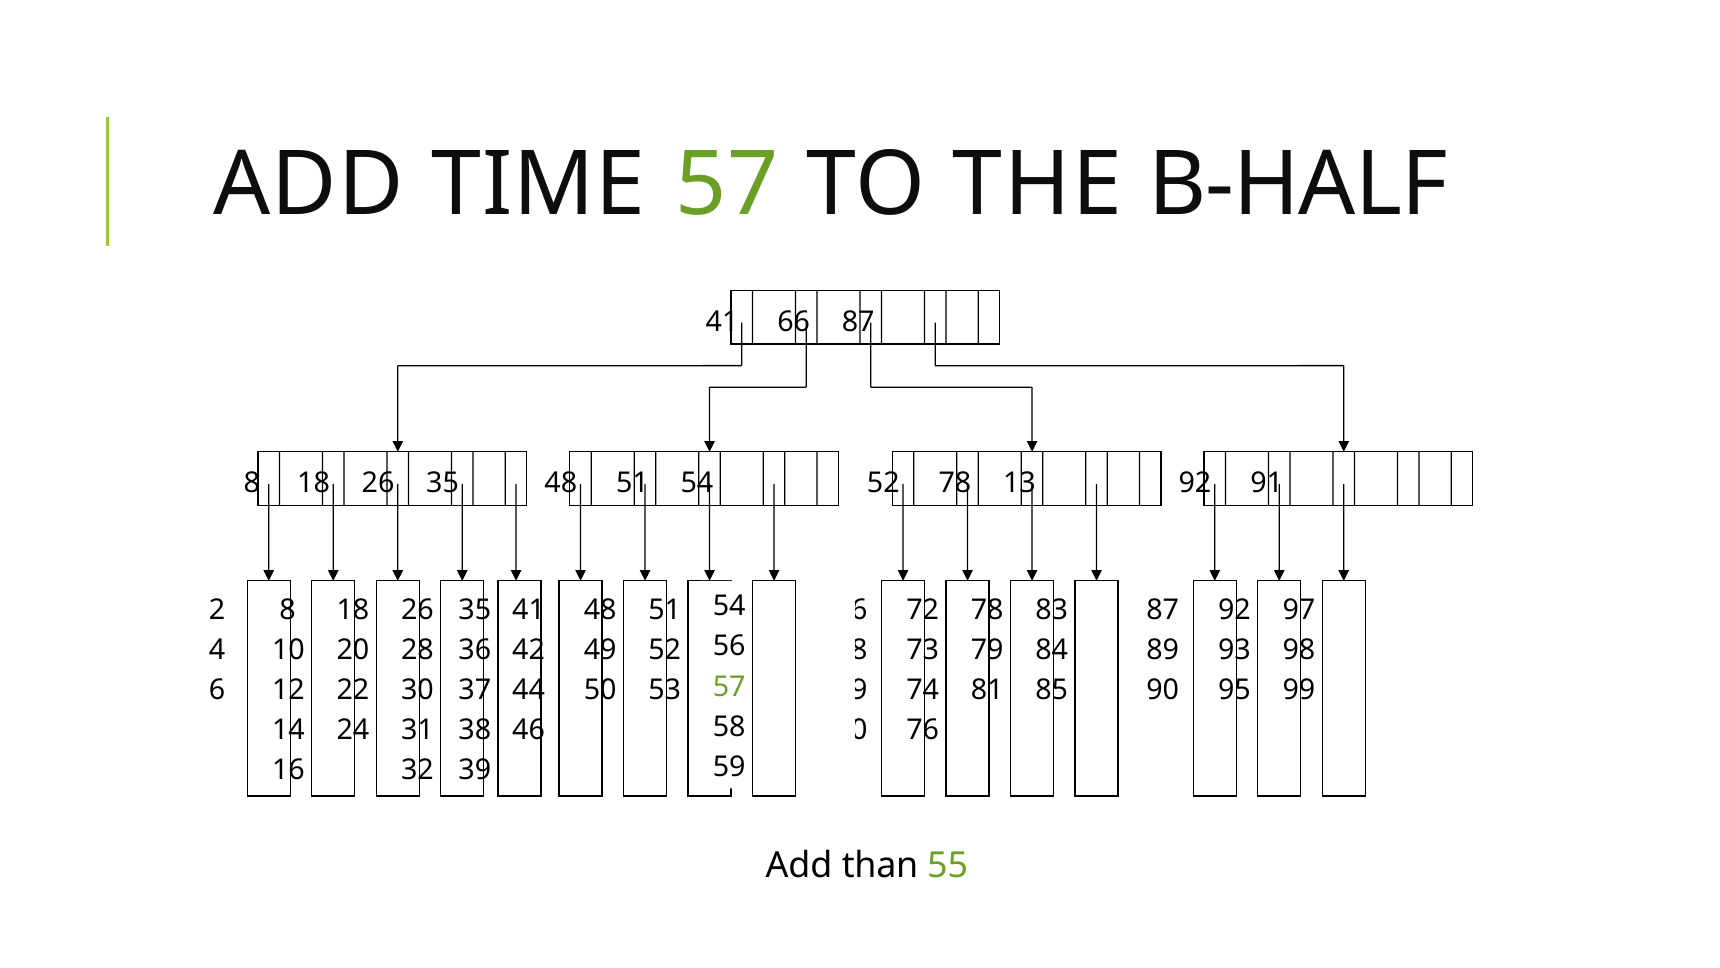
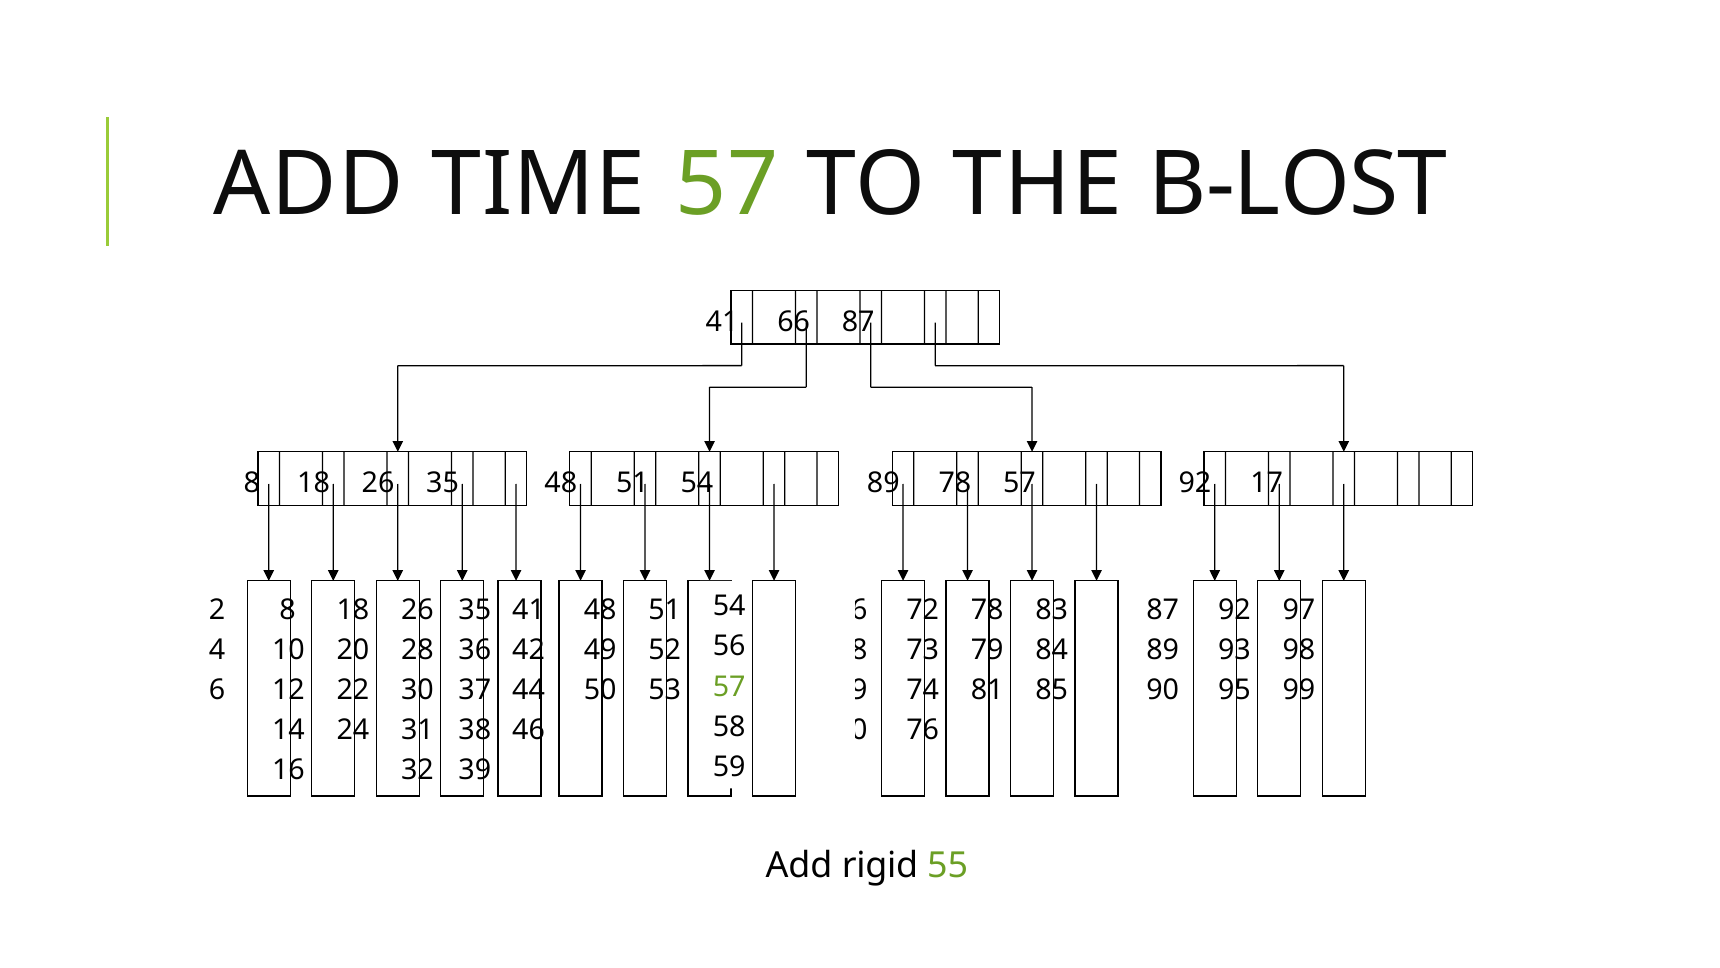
B-HALF: B-HALF -> B-LOST (1298, 185)
54 52: 52 -> 89 (883, 483)
78 13: 13 -> 57 (1019, 483)
91: 91 -> 17 (1267, 483)
than: than -> rigid (880, 865)
